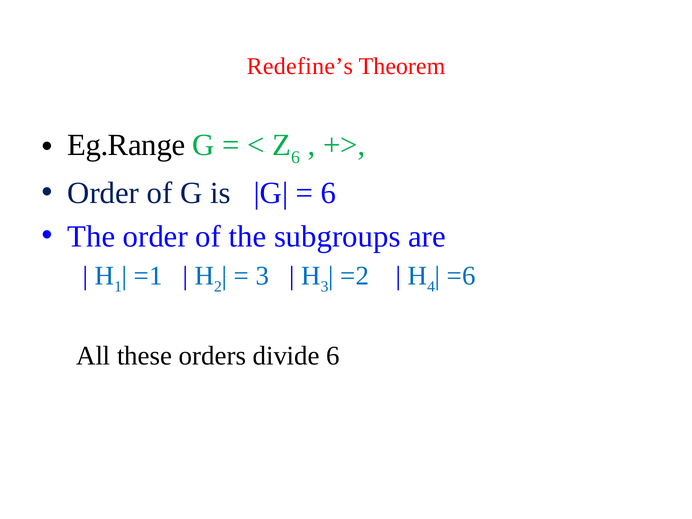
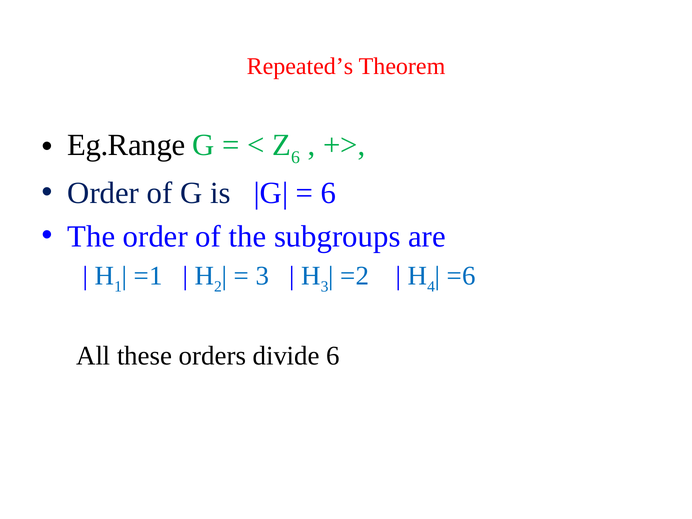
Redefine’s: Redefine’s -> Repeated’s (300, 66)
